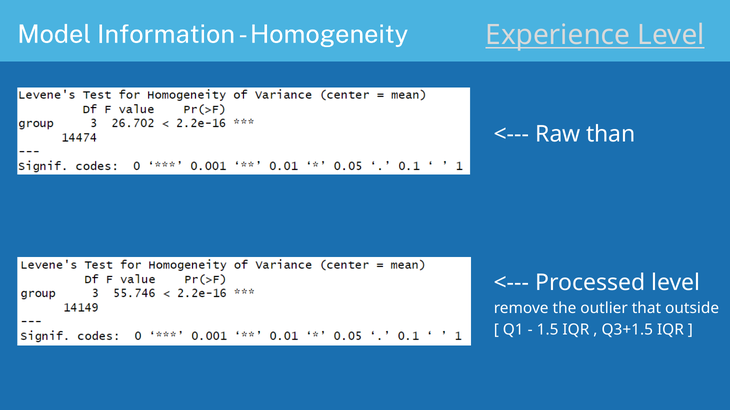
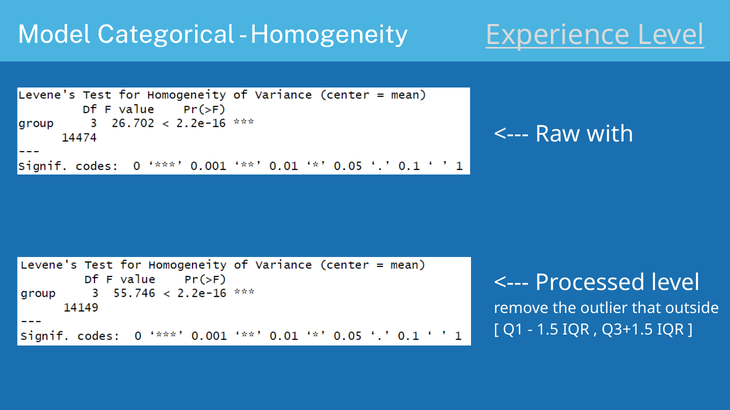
Information: Information -> Categorical (166, 34)
than: than -> with (611, 134)
